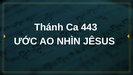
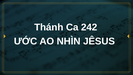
443: 443 -> 242 (89, 27)
